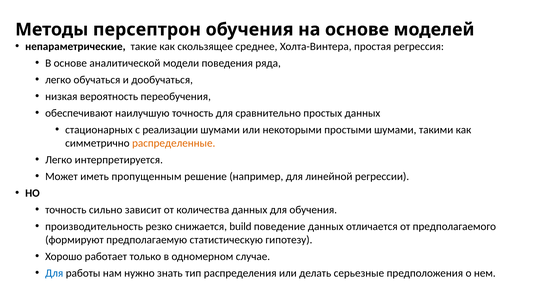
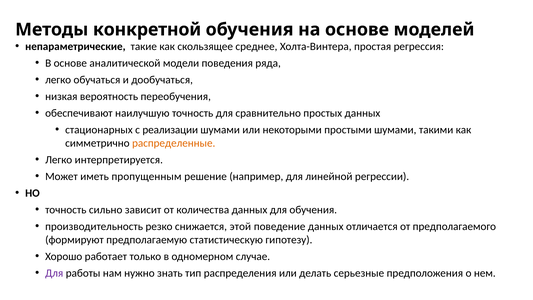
персептрон: персептрон -> конкретной (147, 30)
build: build -> этой (240, 226)
Для colour: blue -> purple (54, 273)
